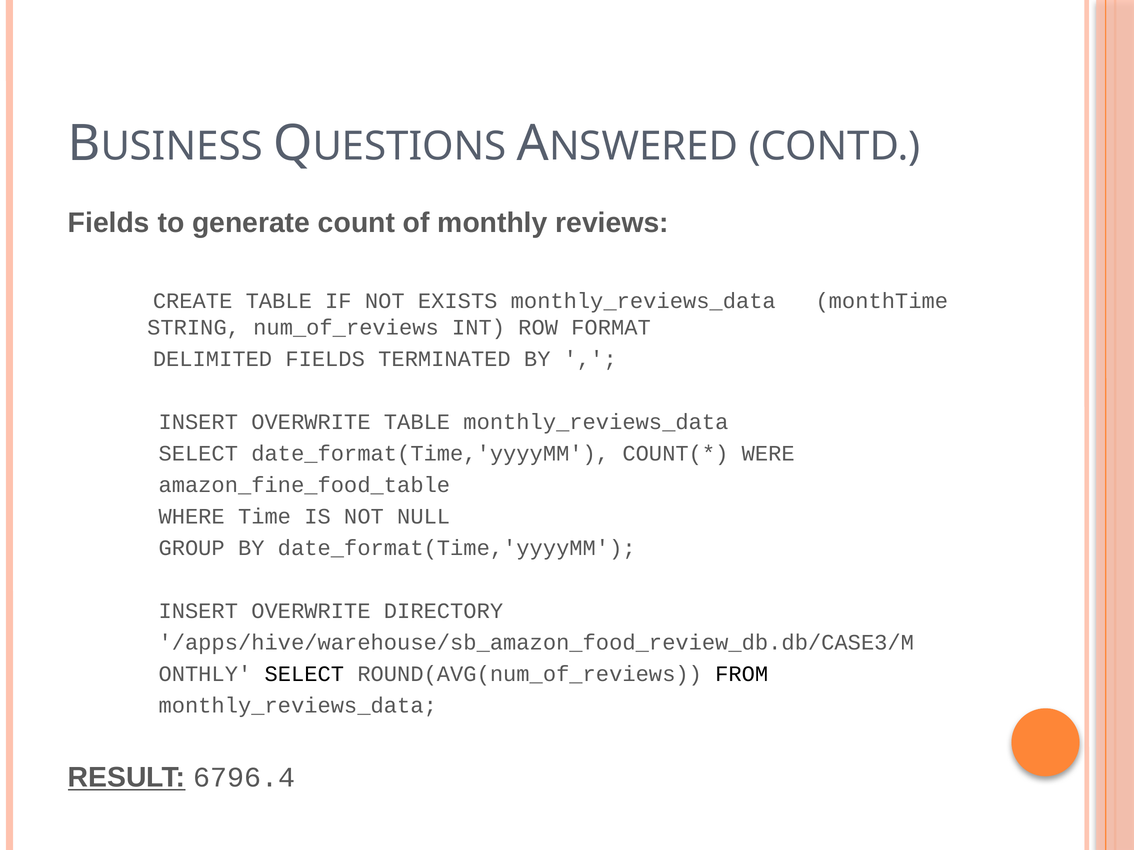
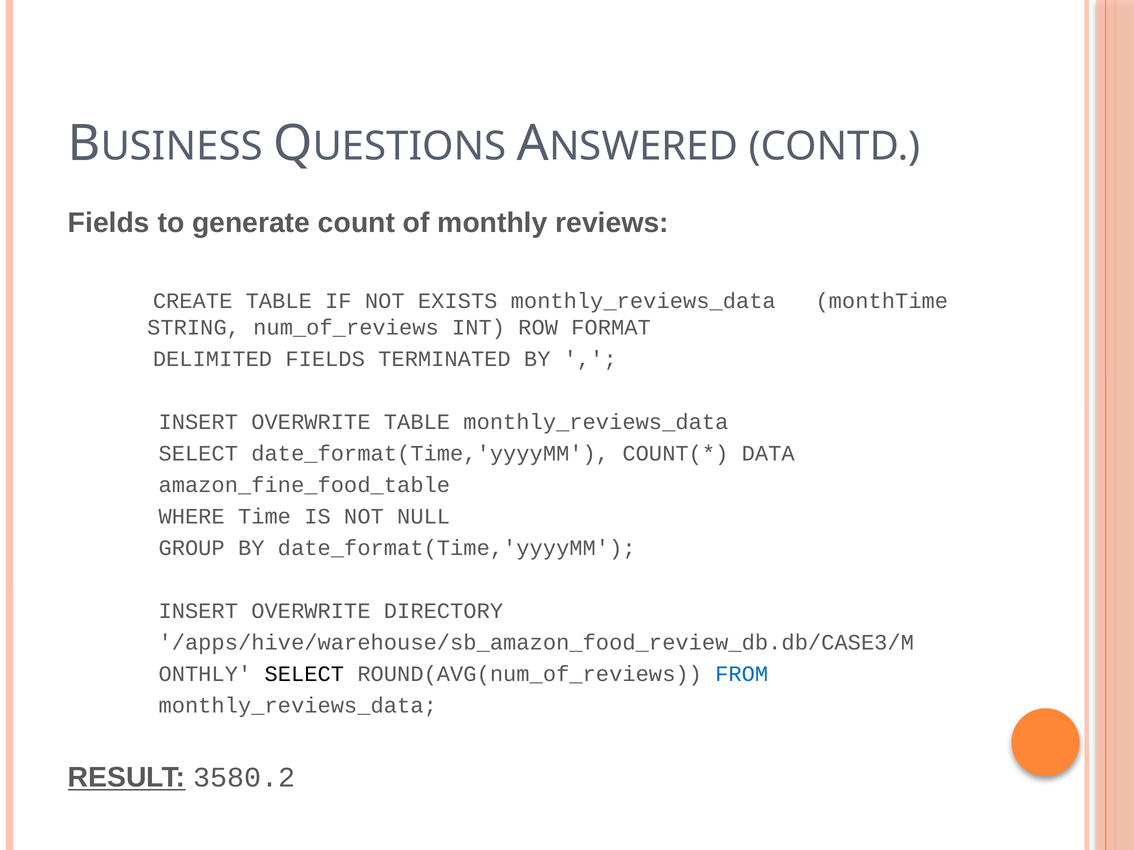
WERE: WERE -> DATA (768, 454)
FROM colour: black -> blue (742, 675)
6796.4: 6796.4 -> 3580.2 (244, 778)
